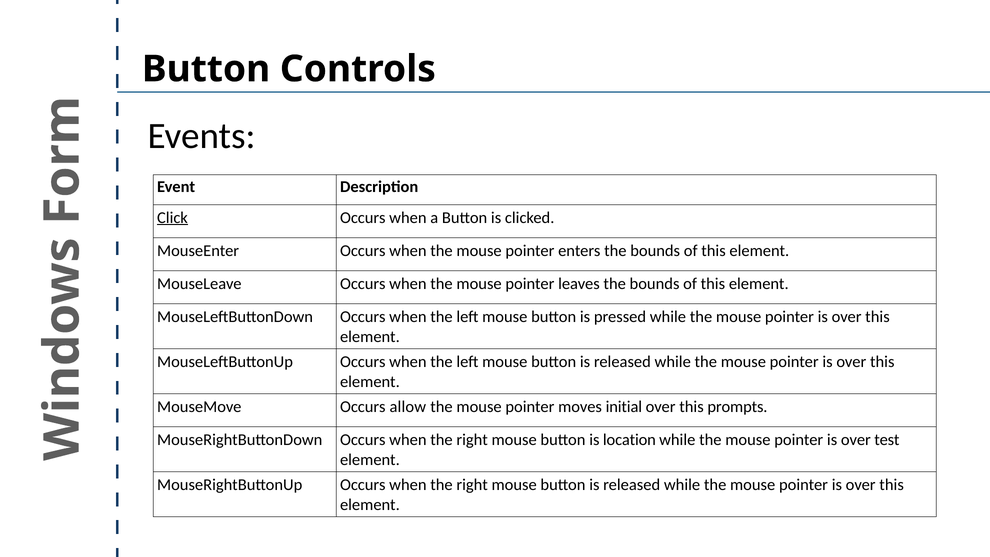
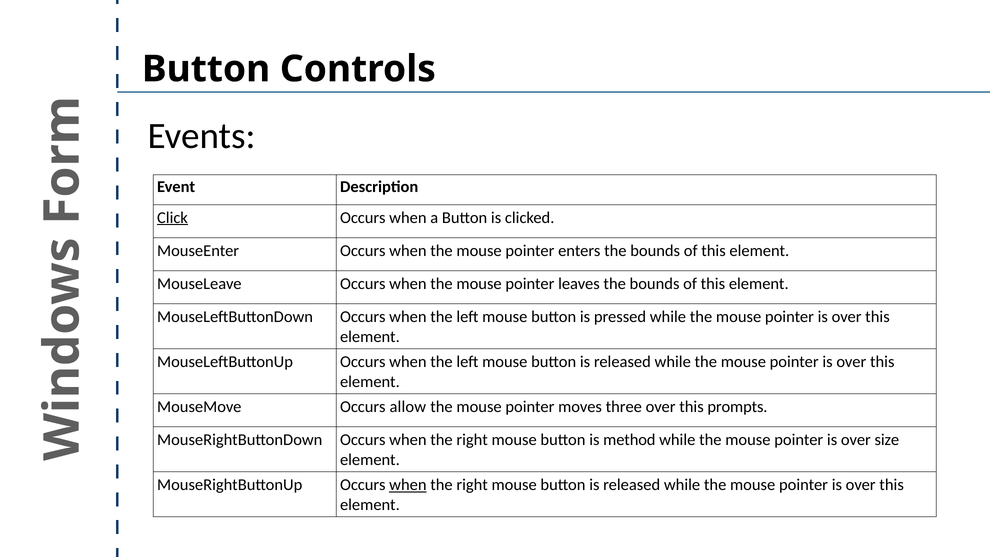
initial: initial -> three (624, 407)
location: location -> method (629, 440)
test: test -> size (887, 440)
when underline: none -> present (408, 485)
